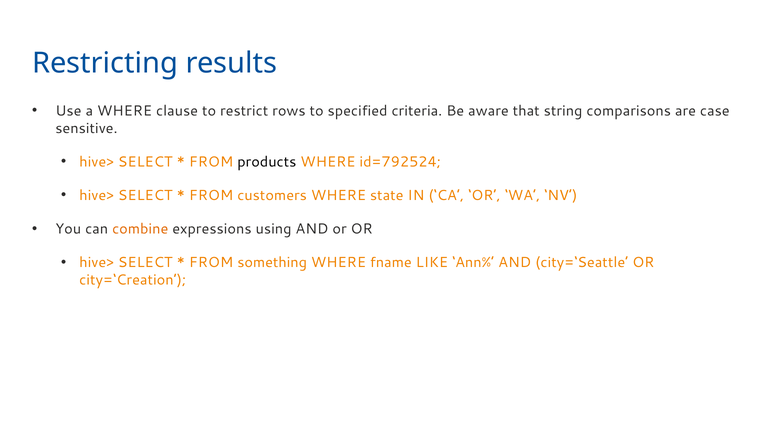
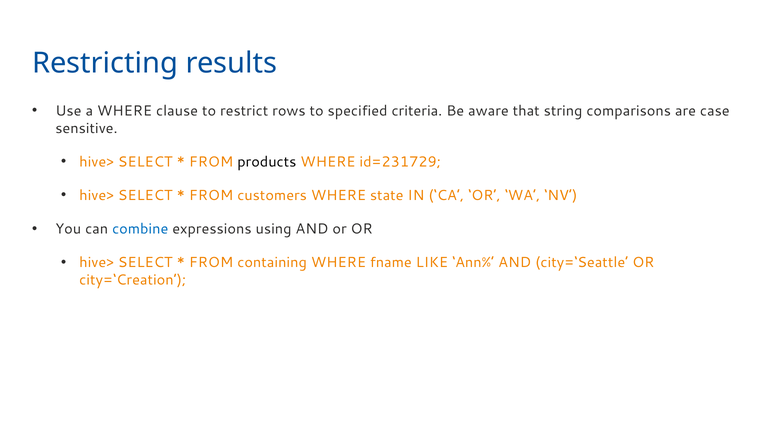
id=792524: id=792524 -> id=231729 (400, 162)
combine colour: orange -> blue (140, 229)
something: something -> containing (272, 263)
